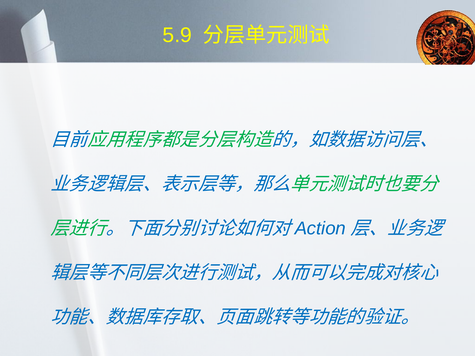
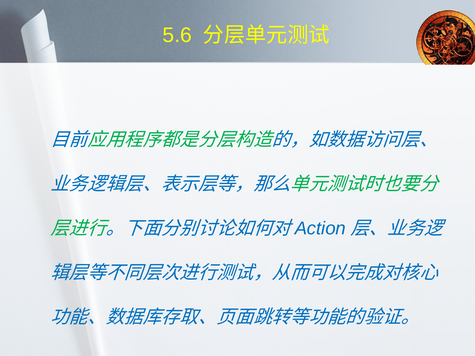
5.9: 5.9 -> 5.6 (177, 35)
